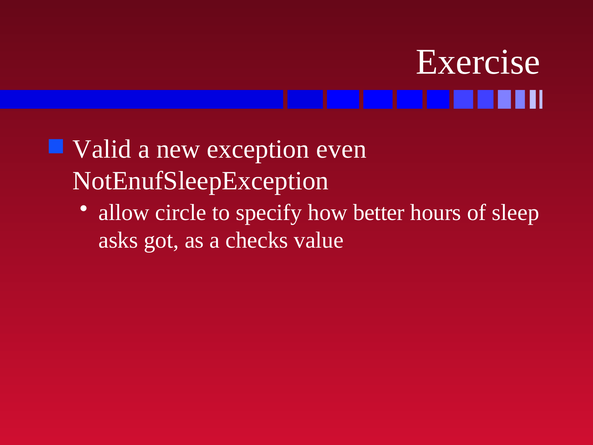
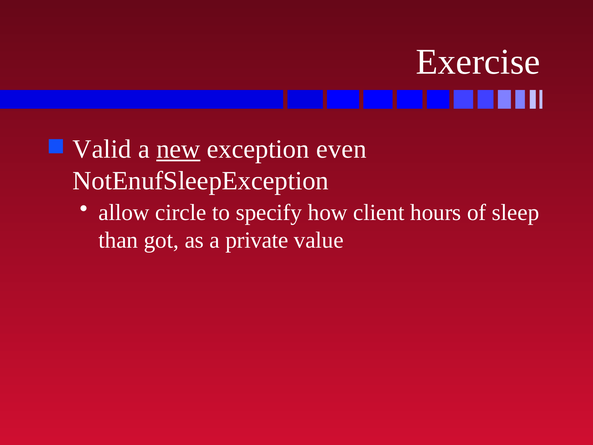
new underline: none -> present (178, 149)
better: better -> client (379, 212)
asks: asks -> than (118, 240)
checks: checks -> private (257, 240)
